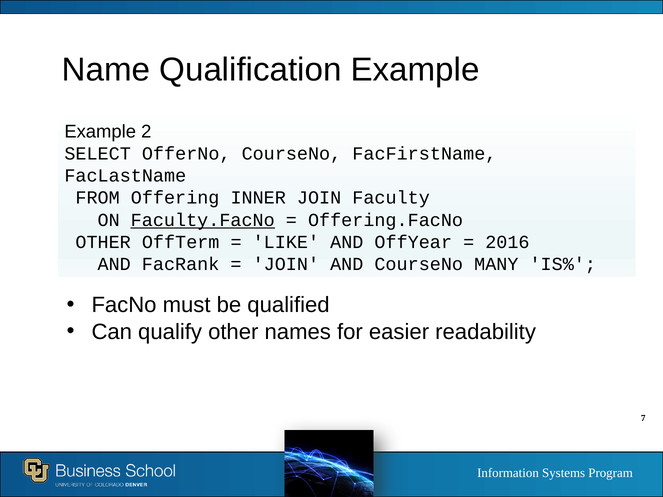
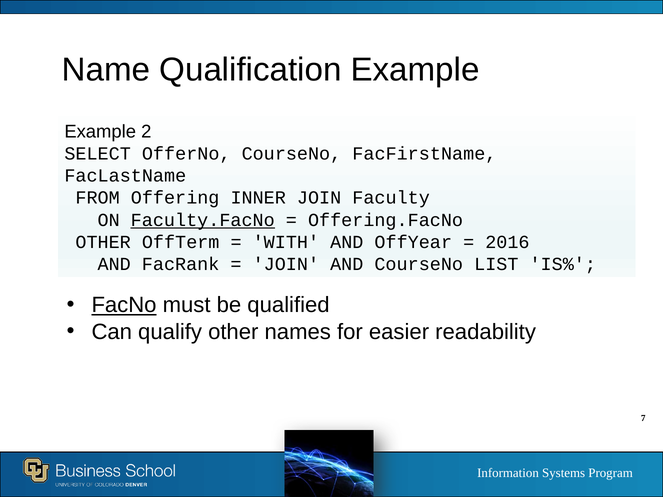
LIKE: LIKE -> WITH (286, 242)
MANY: MANY -> LIST (496, 264)
FacNo underline: none -> present (124, 305)
